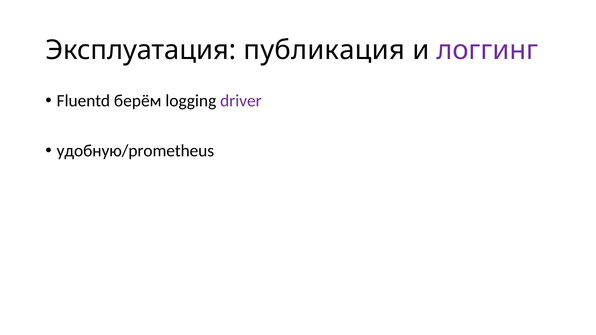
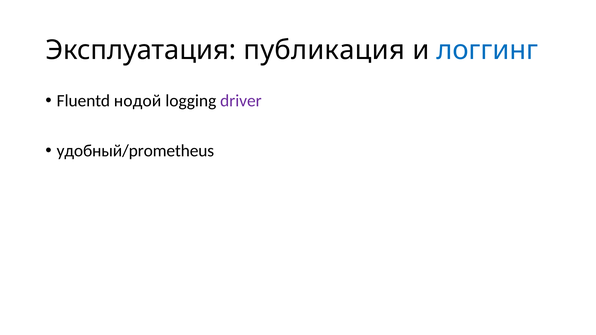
логгинг colour: purple -> blue (487, 50)
берём: берём -> нодой (138, 101)
удобную/prometheus: удобную/prometheus -> удобный/prometheus (135, 151)
